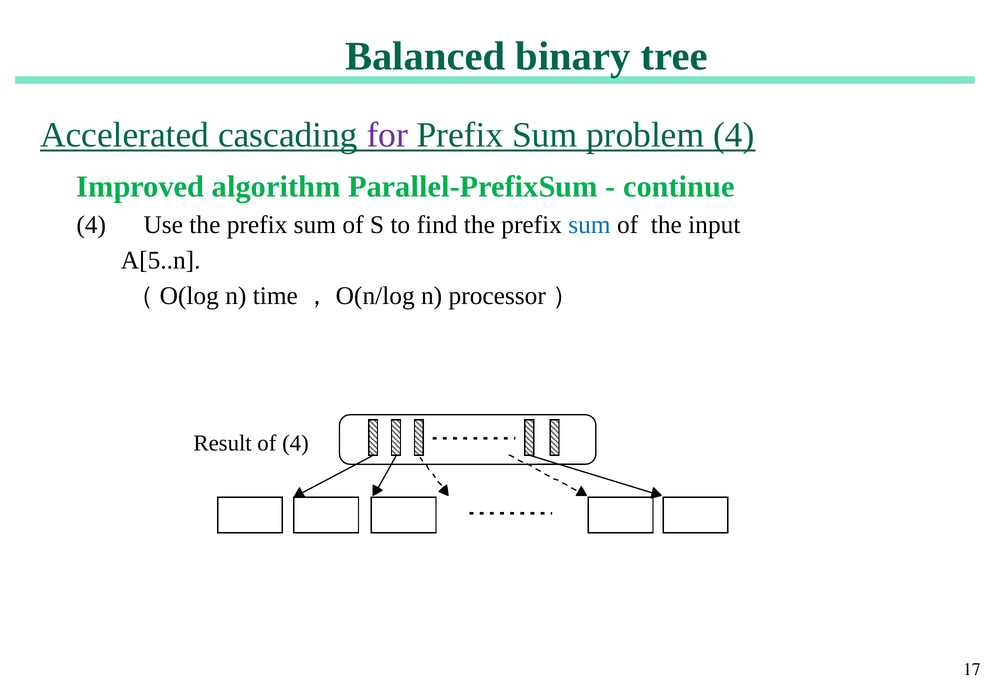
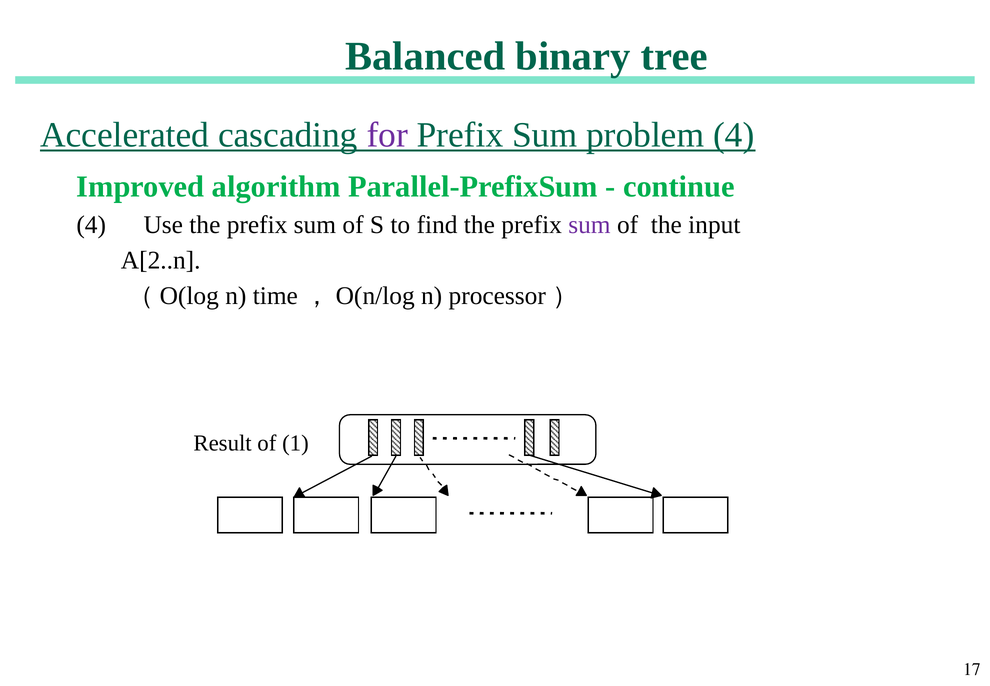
sum colour: blue -> purple (589, 225)
A[5..n: A[5..n -> A[2..n (161, 260)
of 4: 4 -> 1 (295, 443)
